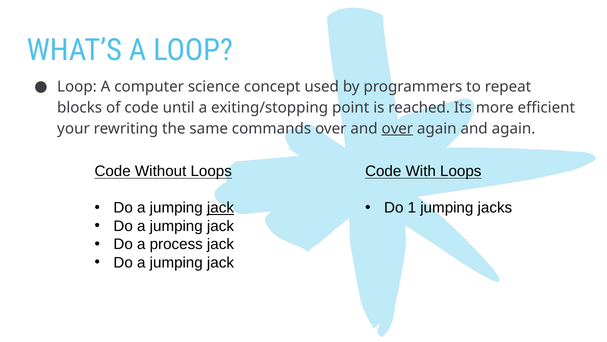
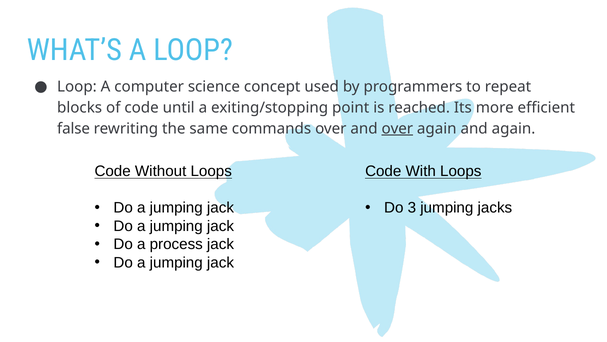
your: your -> false (74, 128)
jack underline: present -> none (220, 208)
1: 1 -> 3 (412, 208)
